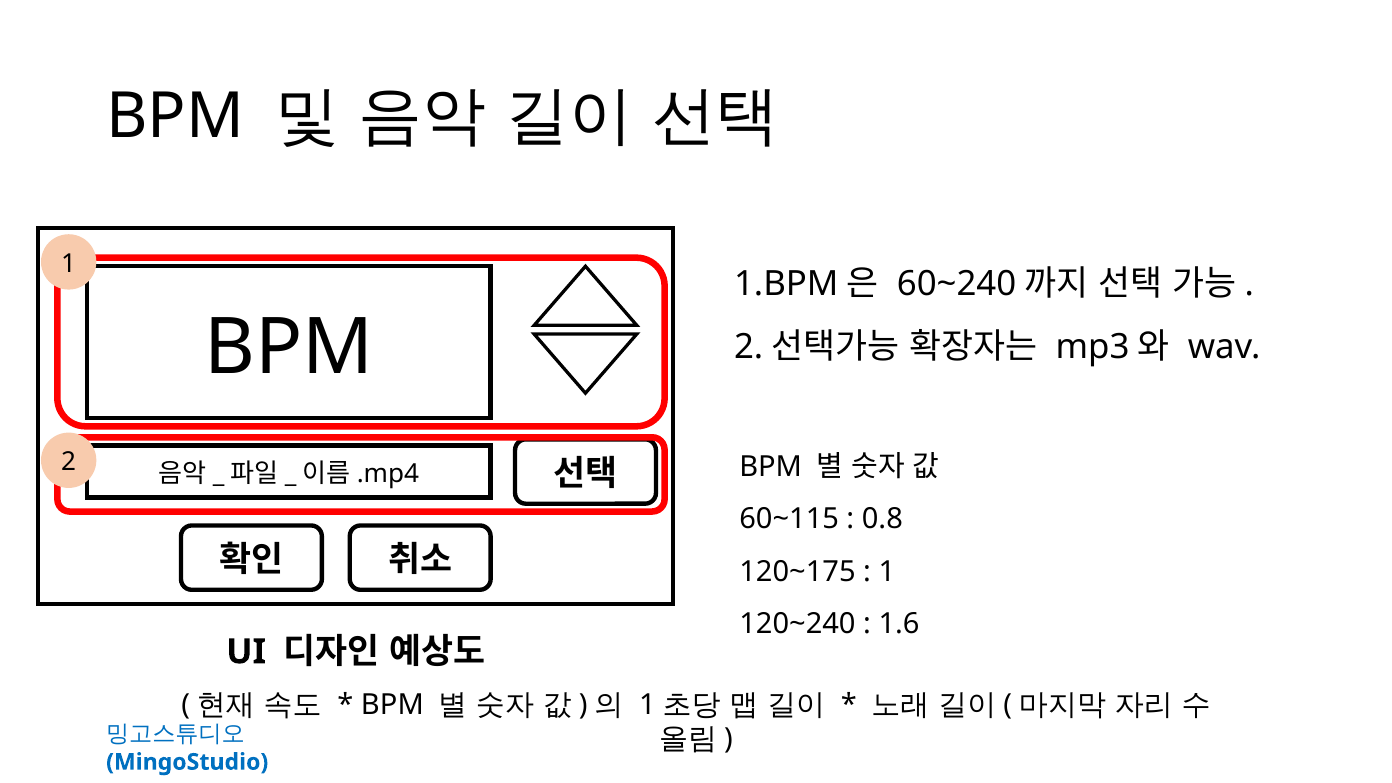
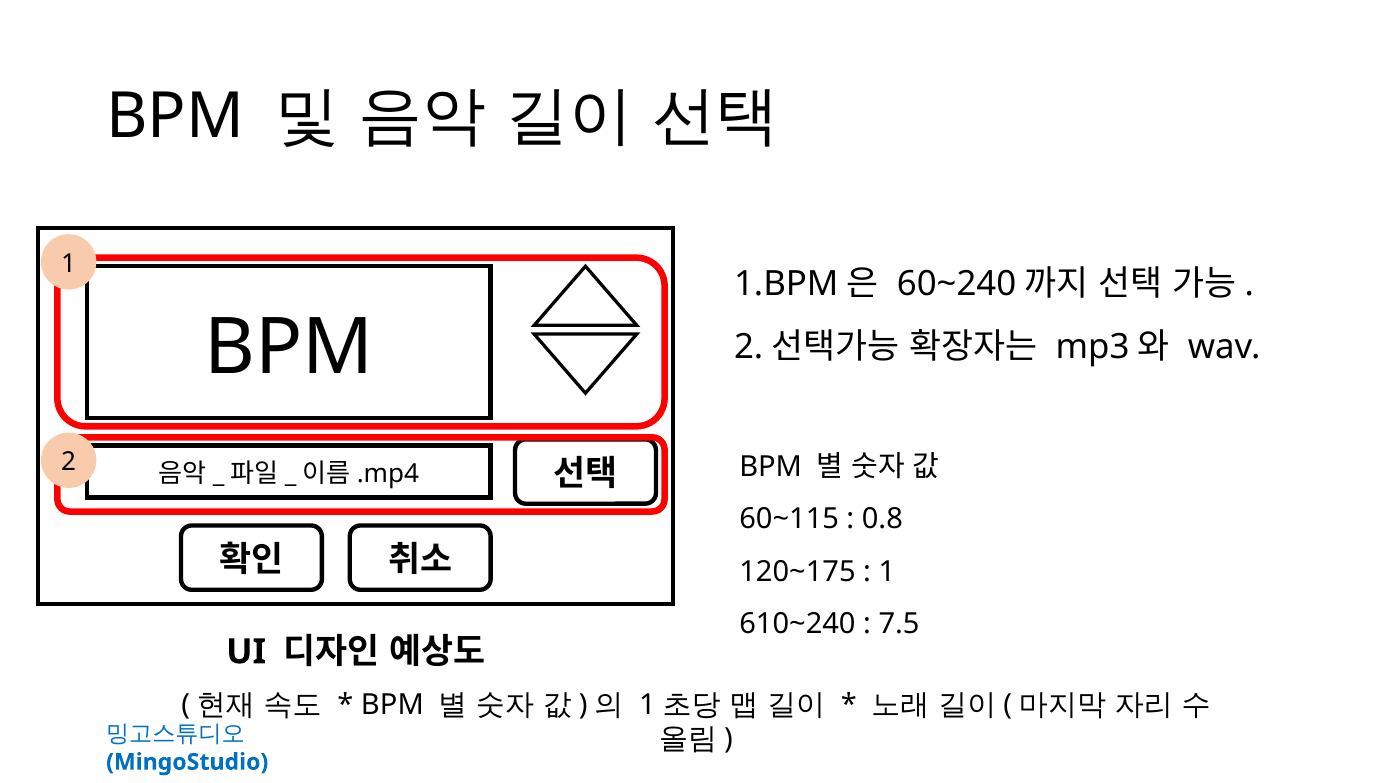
120~240: 120~240 -> 610~240 (797, 624)
1.6: 1.6 -> 7.5 (899, 624)
